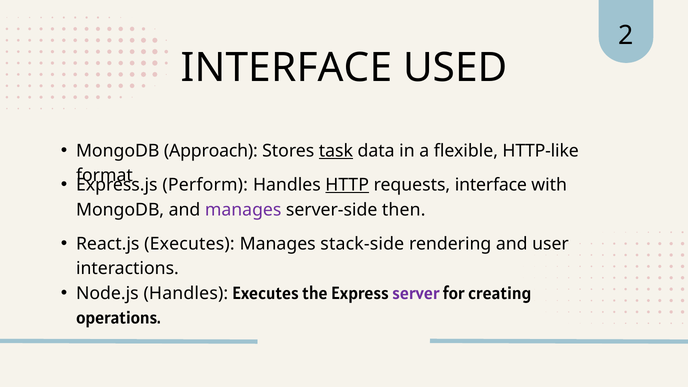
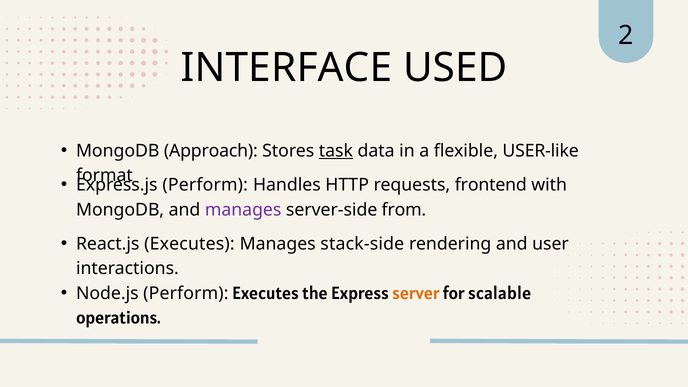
HTTP-like: HTTP-like -> USER-like (541, 151)
HTTP underline: present -> none (347, 185)
requests interface: interface -> frontend (491, 185)
then: then -> from (404, 210)
Node.js Handles: Handles -> Perform (186, 293)
server colour: purple -> orange (416, 293)
creating: creating -> scalable (500, 293)
